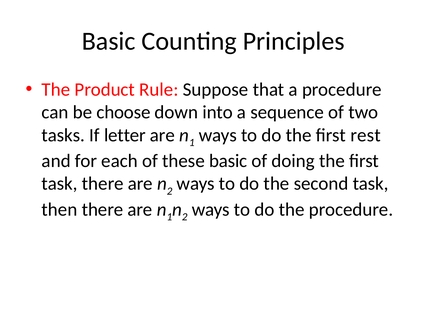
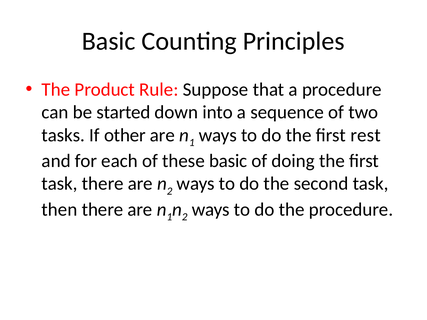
choose: choose -> started (124, 112)
letter: letter -> other (125, 135)
